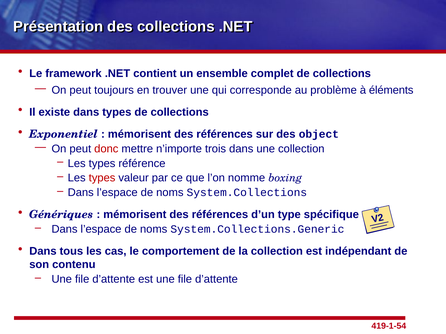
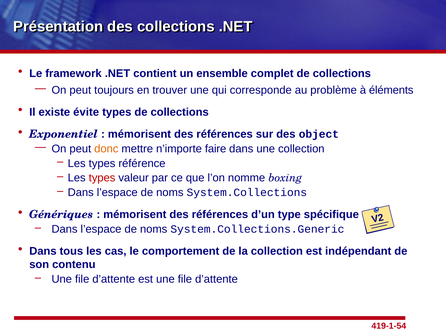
existe dans: dans -> évite (86, 112)
donc colour: red -> orange (106, 149)
trois: trois -> faire (216, 149)
